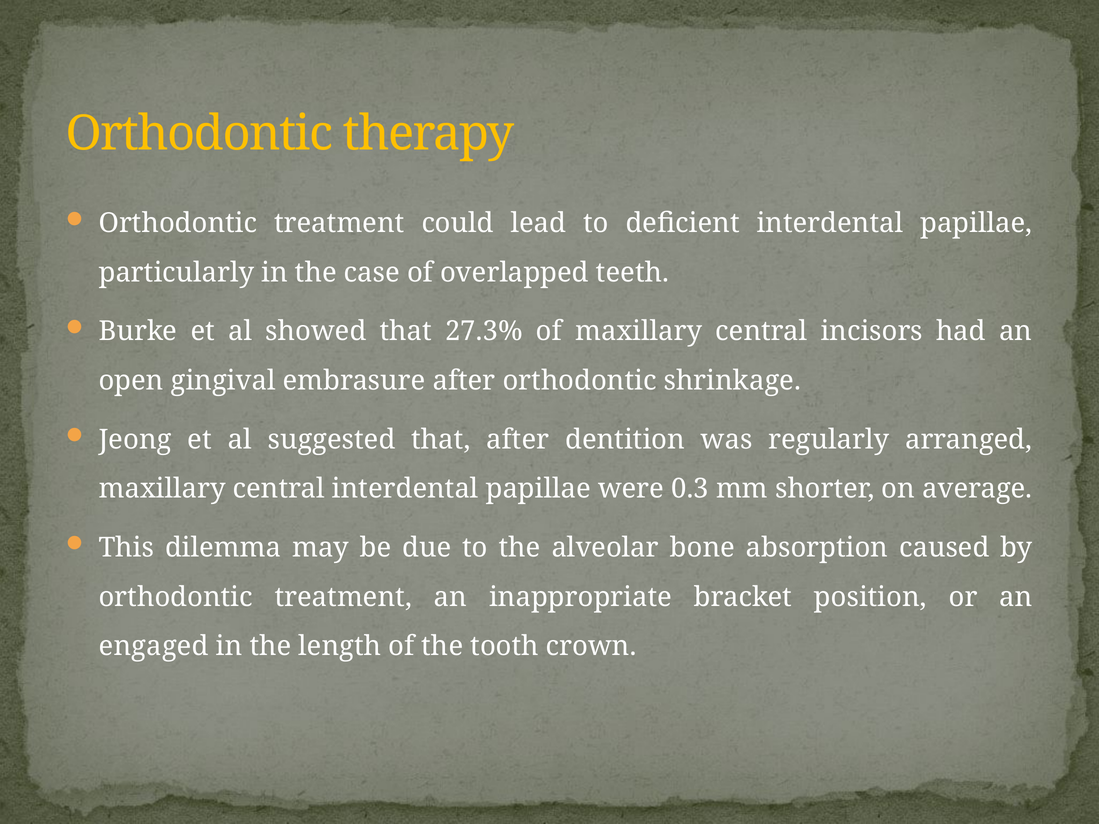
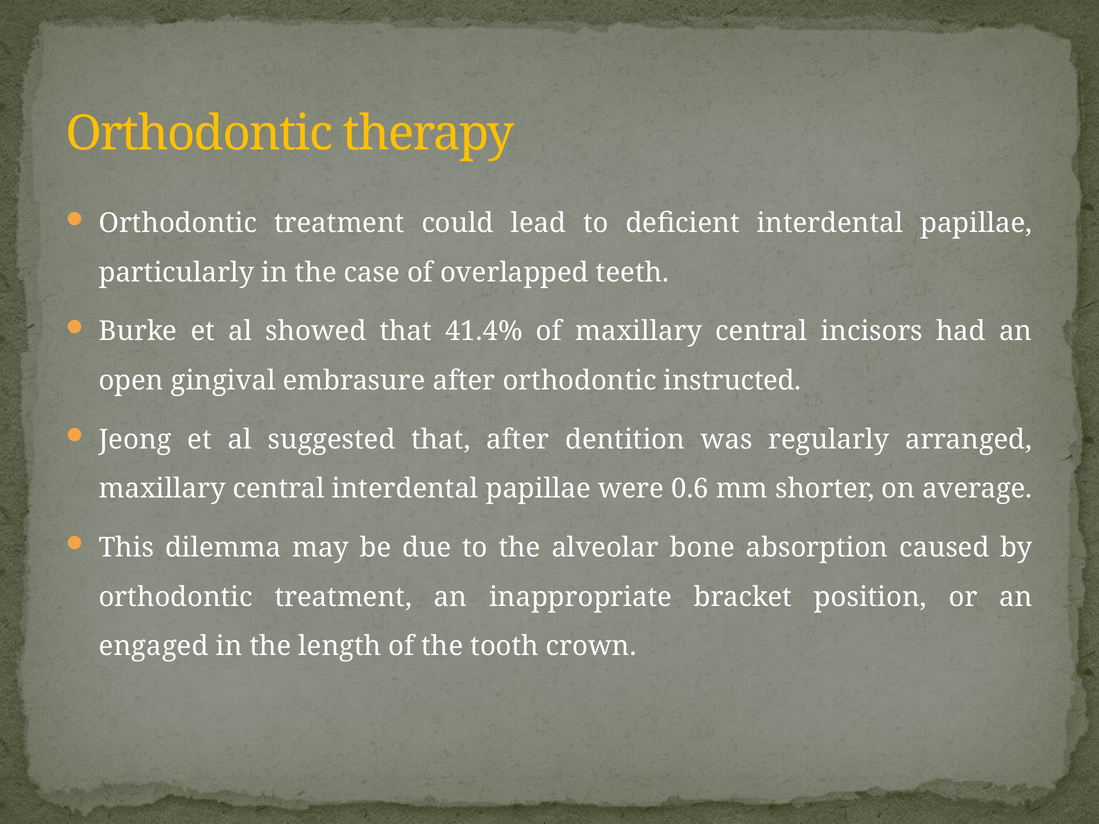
27.3%: 27.3% -> 41.4% (484, 332)
shrinkage: shrinkage -> instructed (732, 381)
0.3: 0.3 -> 0.6 (690, 489)
